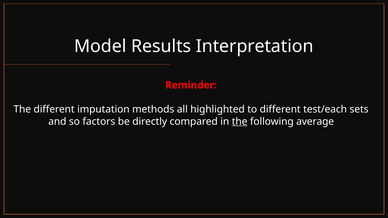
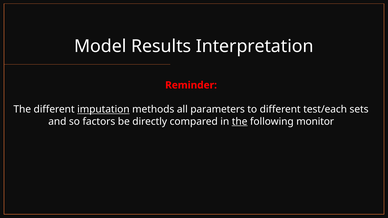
imputation underline: none -> present (103, 109)
highlighted: highlighted -> parameters (218, 109)
average: average -> monitor (315, 122)
